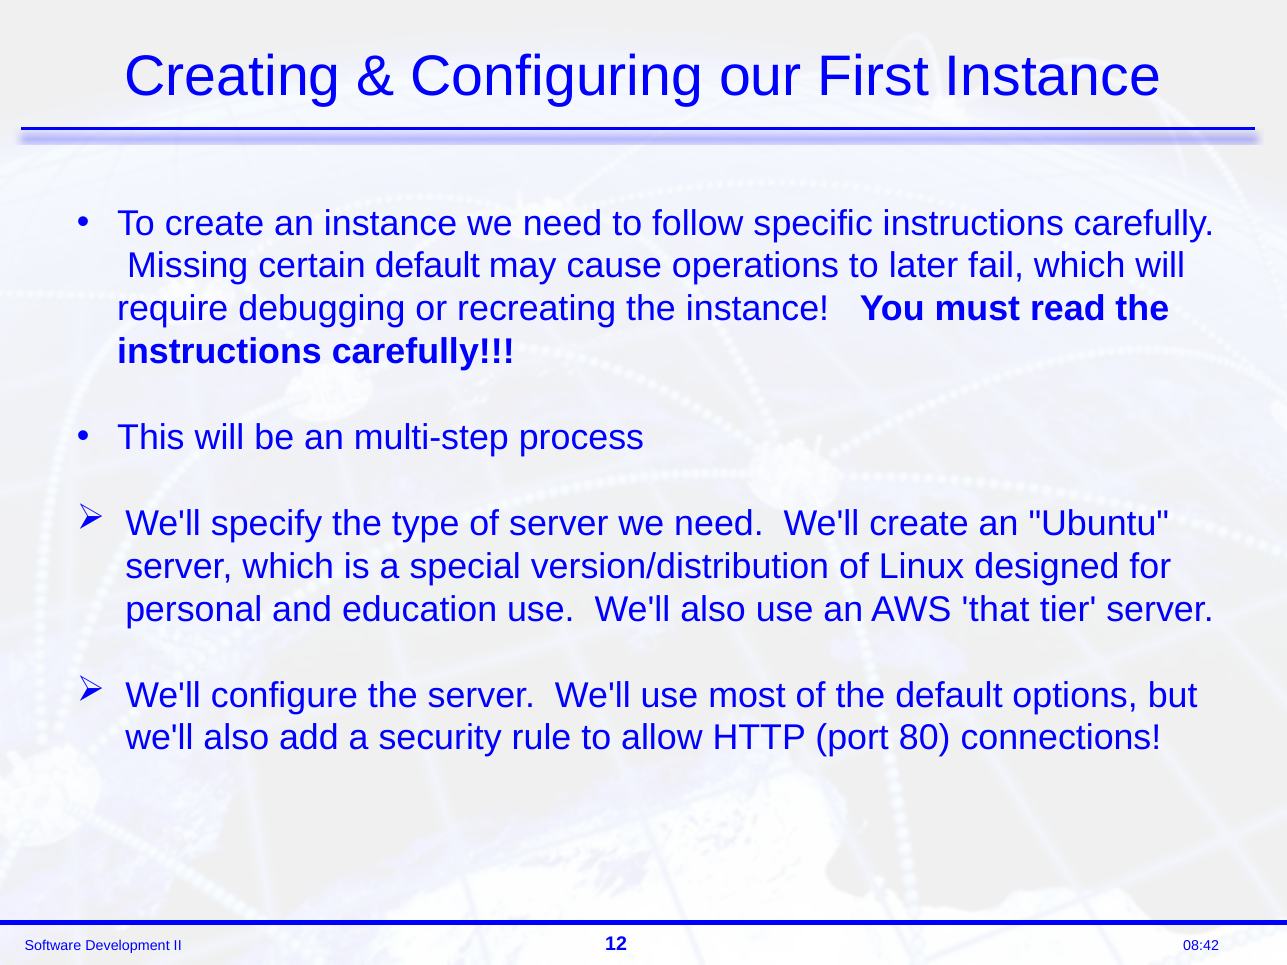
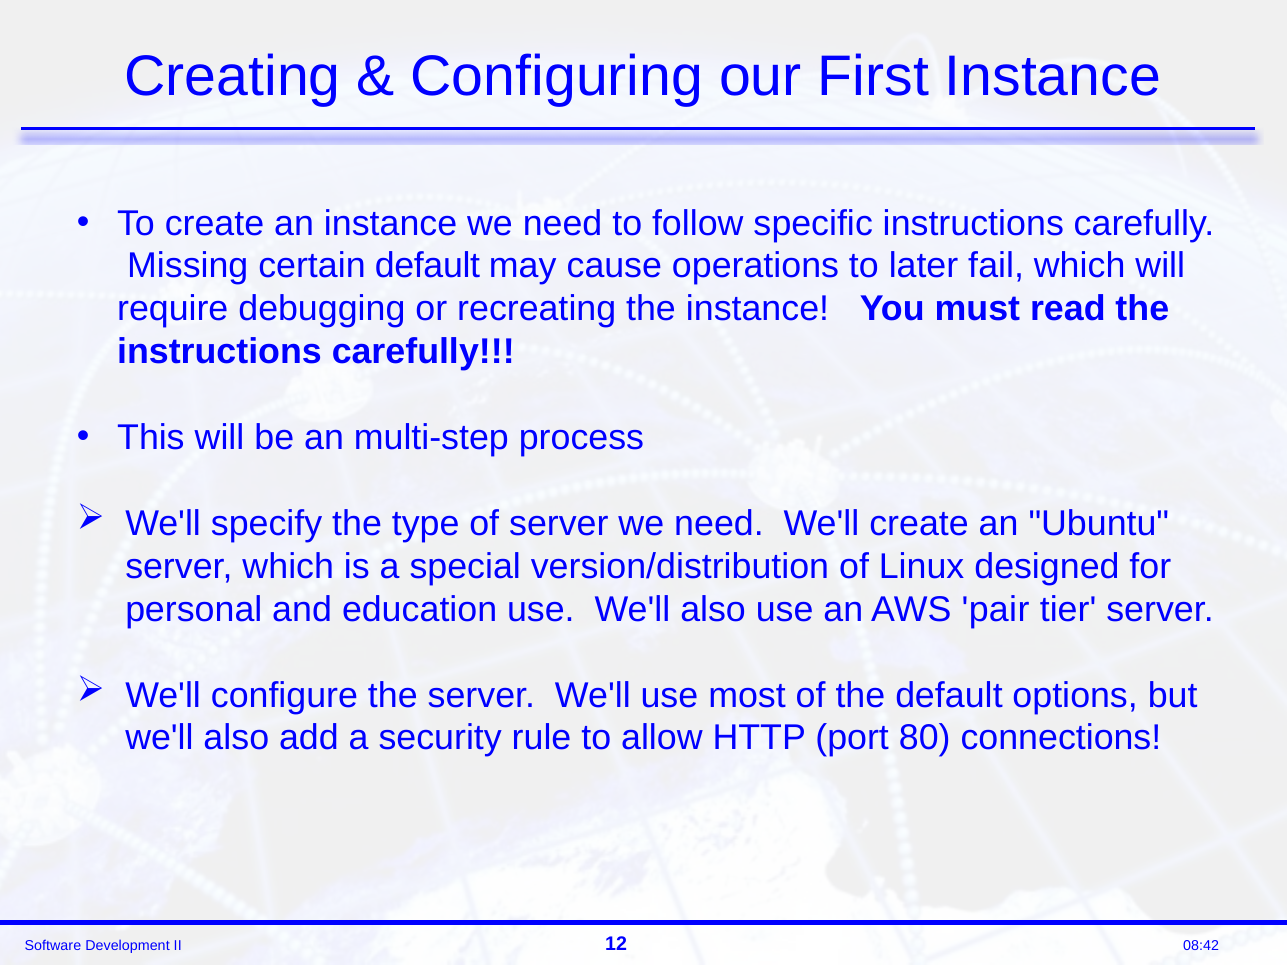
that: that -> pair (996, 610)
